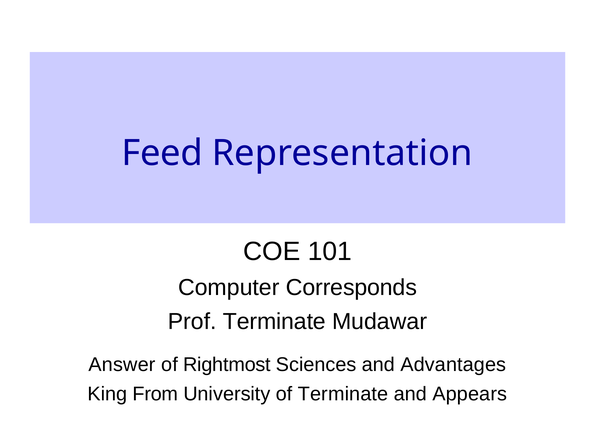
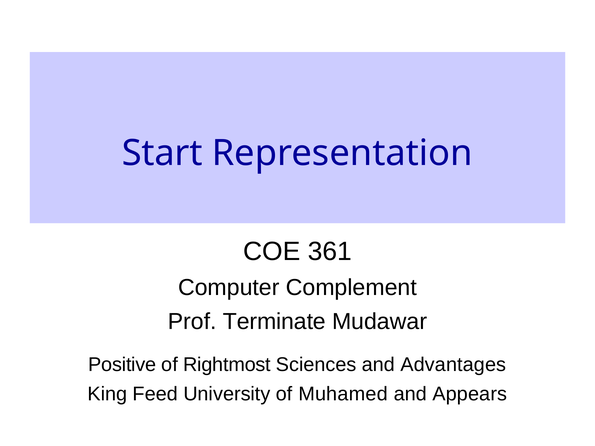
Feed: Feed -> Start (162, 153)
101: 101 -> 361 (330, 252)
Corresponds: Corresponds -> Complement (351, 288)
Answer: Answer -> Positive (122, 365)
From: From -> Feed (155, 394)
of Terminate: Terminate -> Muhamed (343, 394)
